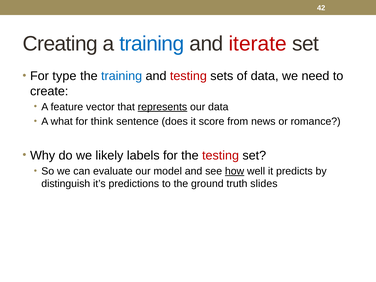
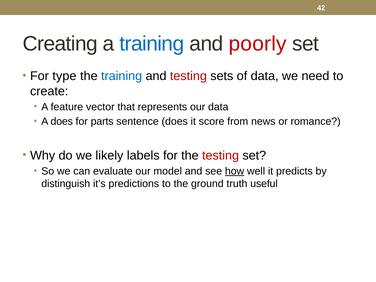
iterate: iterate -> poorly (258, 44)
represents underline: present -> none (162, 107)
A what: what -> does (62, 121)
think: think -> parts (102, 121)
slides: slides -> useful (264, 184)
